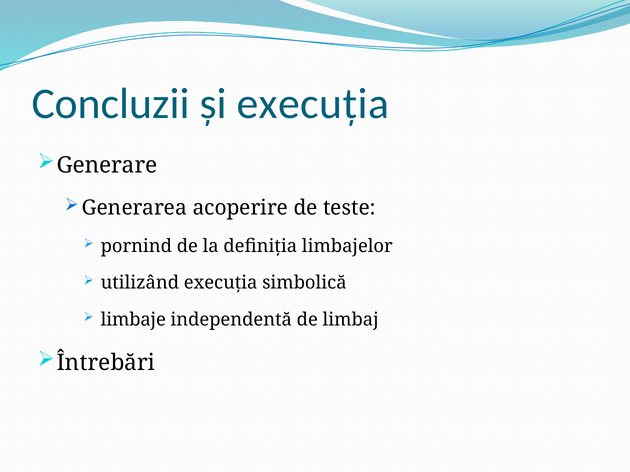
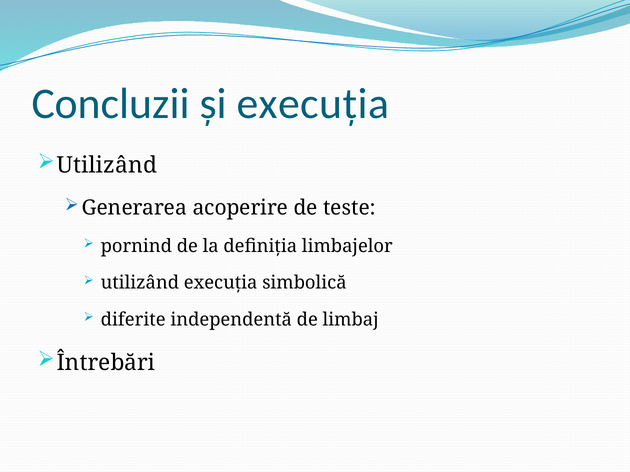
Generare: Generare -> Utilizând (107, 165)
limbaje: limbaje -> diferite (133, 320)
